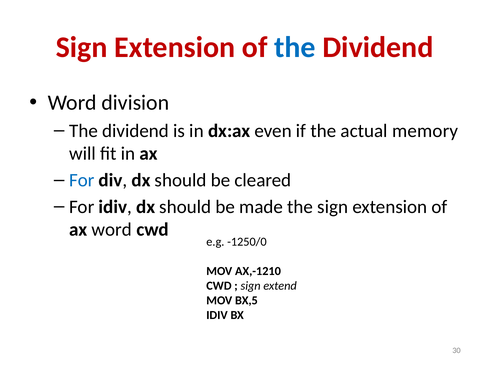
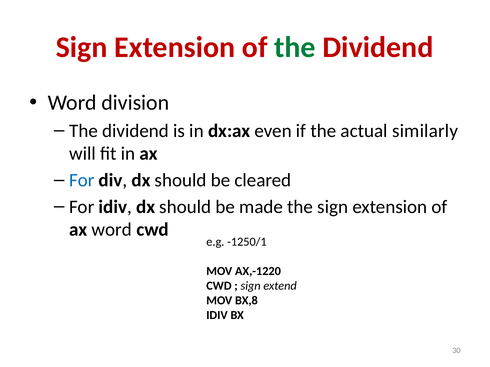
the colour: blue -> green (295, 47)
memory: memory -> similarly (425, 131)
-1250/0: -1250/0 -> -1250/1 (247, 242)
AX,-1210: AX,-1210 -> AX,-1220 (258, 272)
BX,5: BX,5 -> BX,8 (246, 301)
